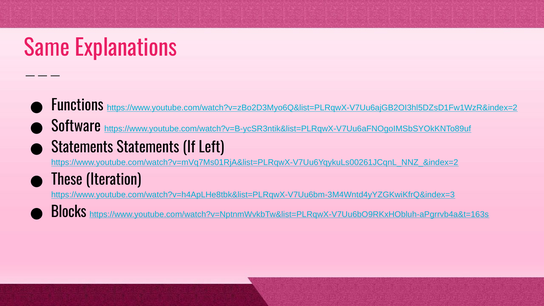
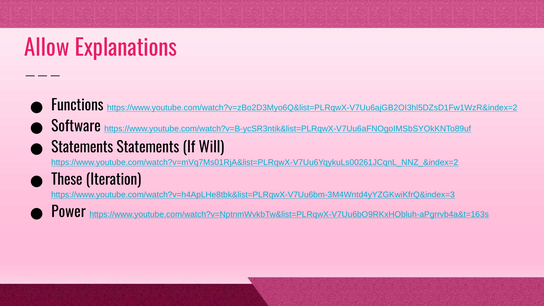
Same: Same -> Allow (47, 48)
Left: Left -> Will (211, 147)
Blocks: Blocks -> Power (68, 212)
